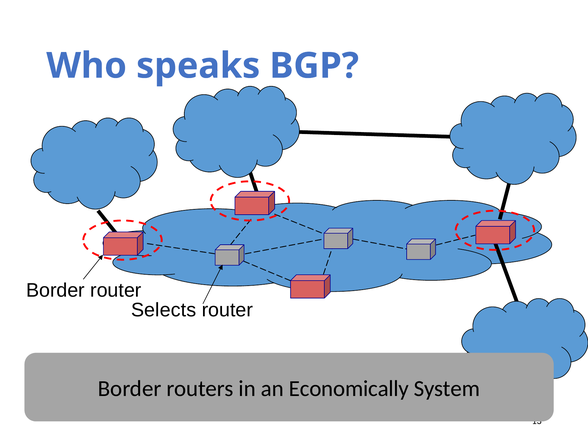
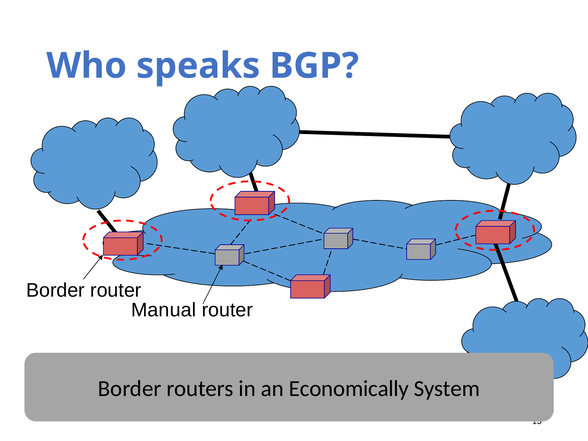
Selects: Selects -> Manual (164, 310)
